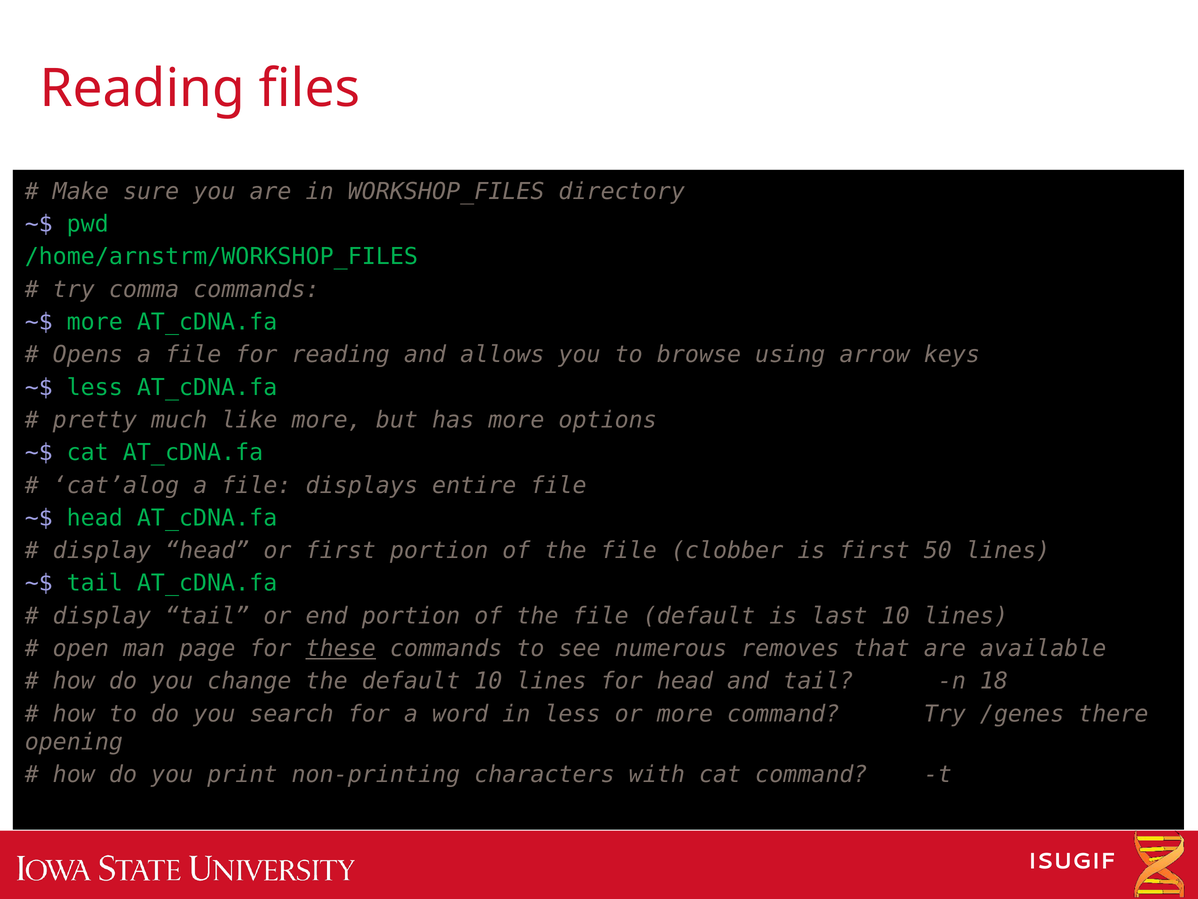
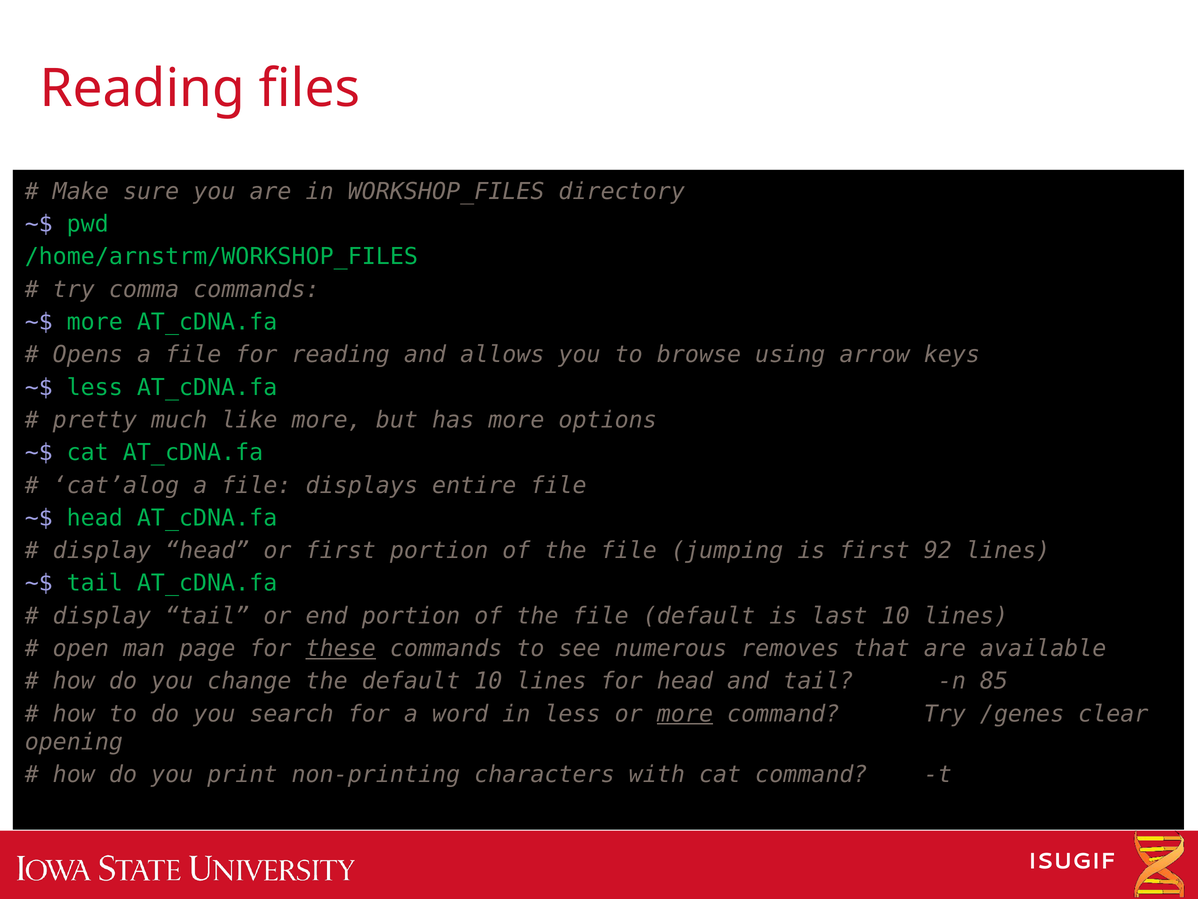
clobber: clobber -> jumping (727, 550)
50: 50 -> 92 (938, 550)
18: 18 -> 85 (994, 681)
more underline: none -> present (685, 714)
there: there -> clear (1113, 714)
